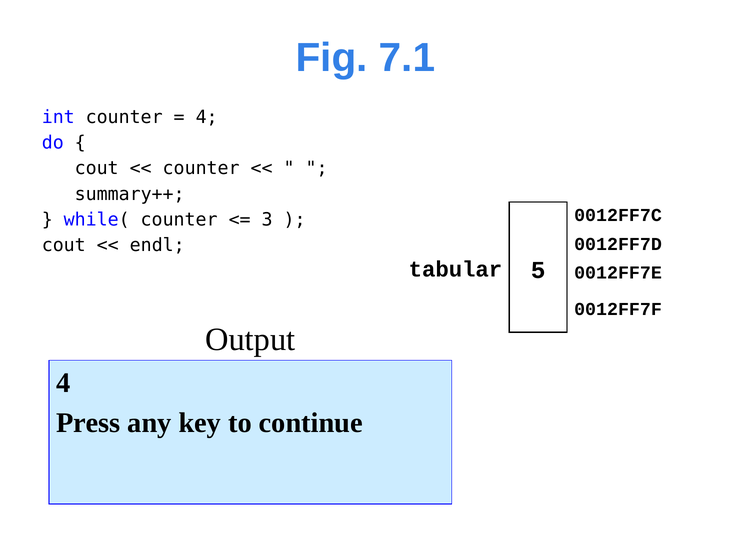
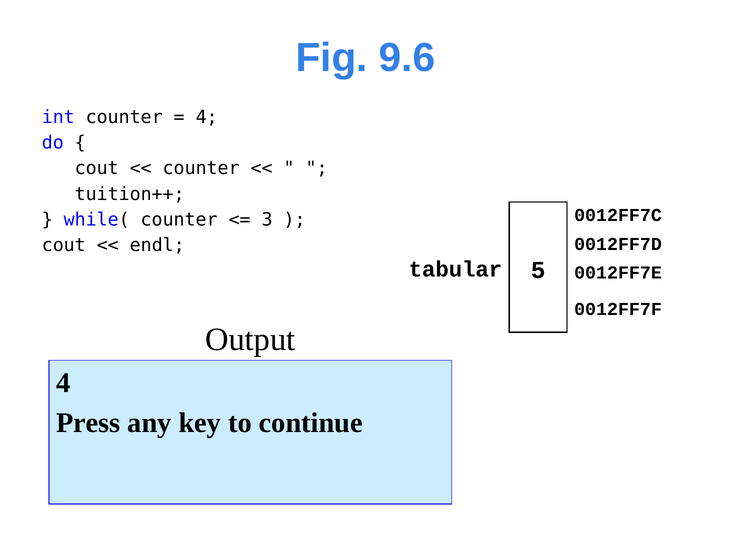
7.1: 7.1 -> 9.6 (407, 58)
summary++: summary++ -> tuition++ (130, 194)
